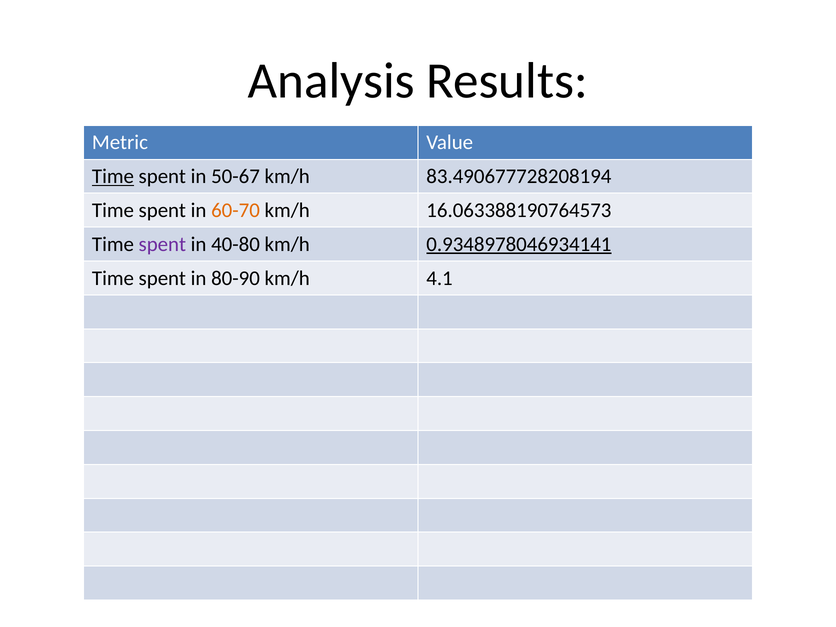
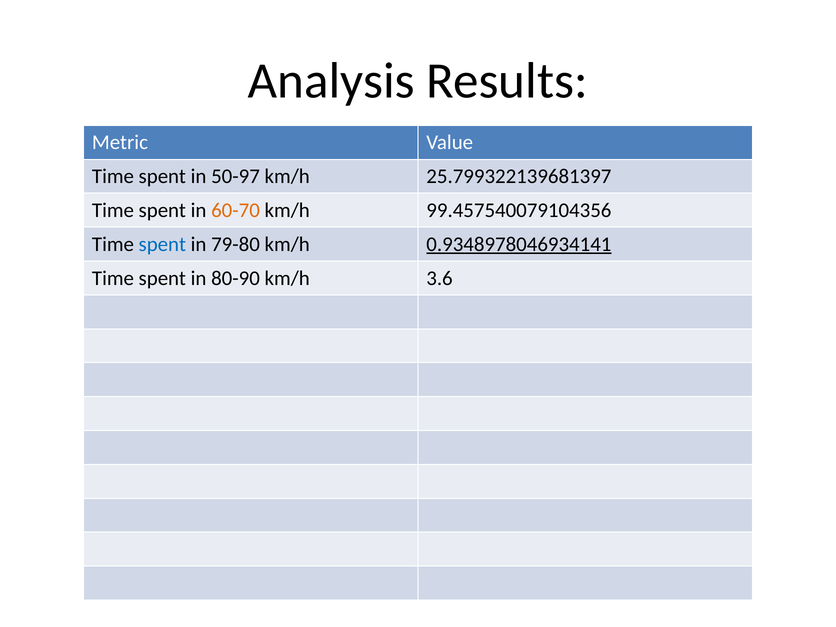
Time underline: present -> none (113, 176)
50-67: 50-67 -> 50-97 (236, 176)
83.490677728208194: 83.490677728208194 -> 25.799322139681397 (519, 176)
16.063388190764573: 16.063388190764573 -> 99.457540079104356 (519, 210)
spent colour: purple -> blue (162, 244)
40-80: 40-80 -> 79-80 (236, 244)
4.1: 4.1 -> 3.6 (440, 278)
